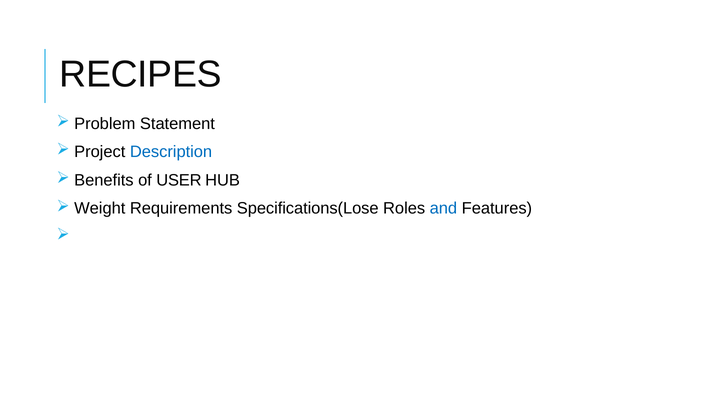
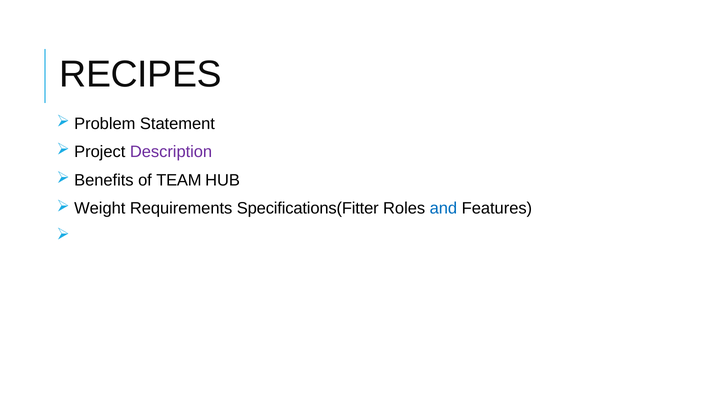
Description colour: blue -> purple (171, 152)
USER: USER -> TEAM (179, 180)
Specifications(Lose: Specifications(Lose -> Specifications(Fitter (308, 209)
